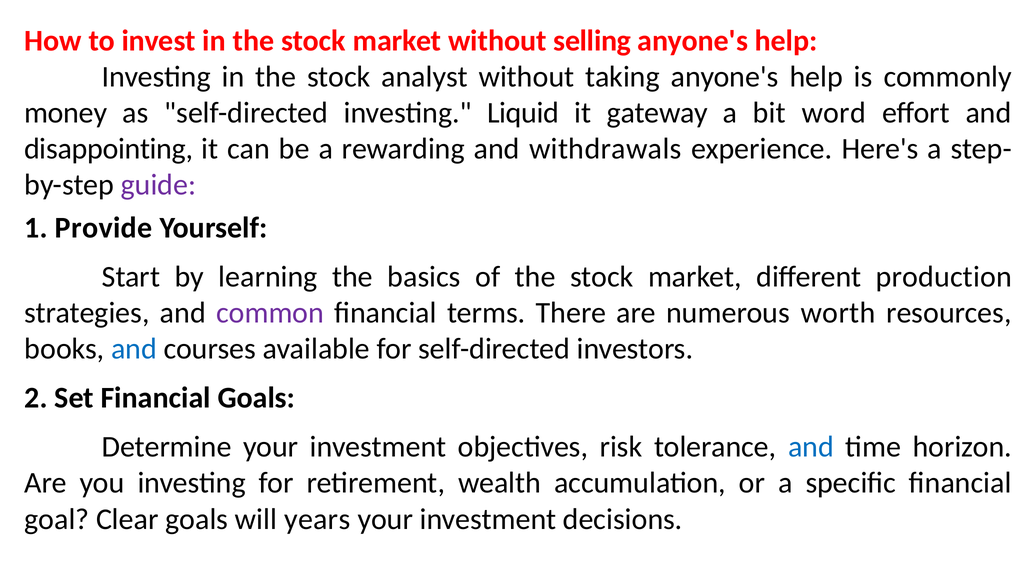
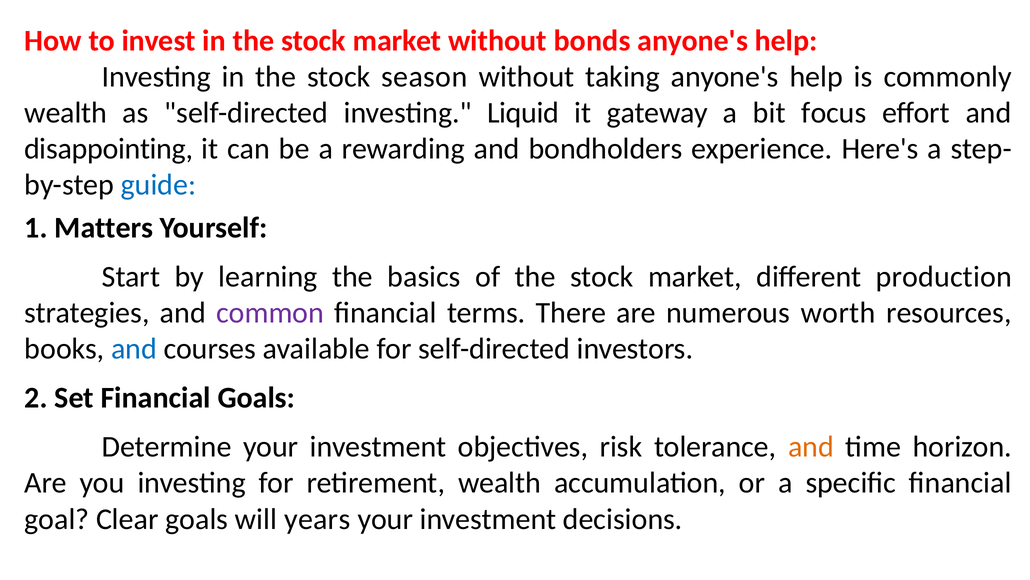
selling: selling -> bonds (592, 41)
analyst: analyst -> season (424, 77)
money: money -> wealth (66, 113)
word: word -> focus (834, 113)
withdrawals: withdrawals -> bondholders (606, 149)
guide colour: purple -> blue (158, 185)
Provide: Provide -> Matters (104, 227)
and colour: blue -> orange (811, 446)
